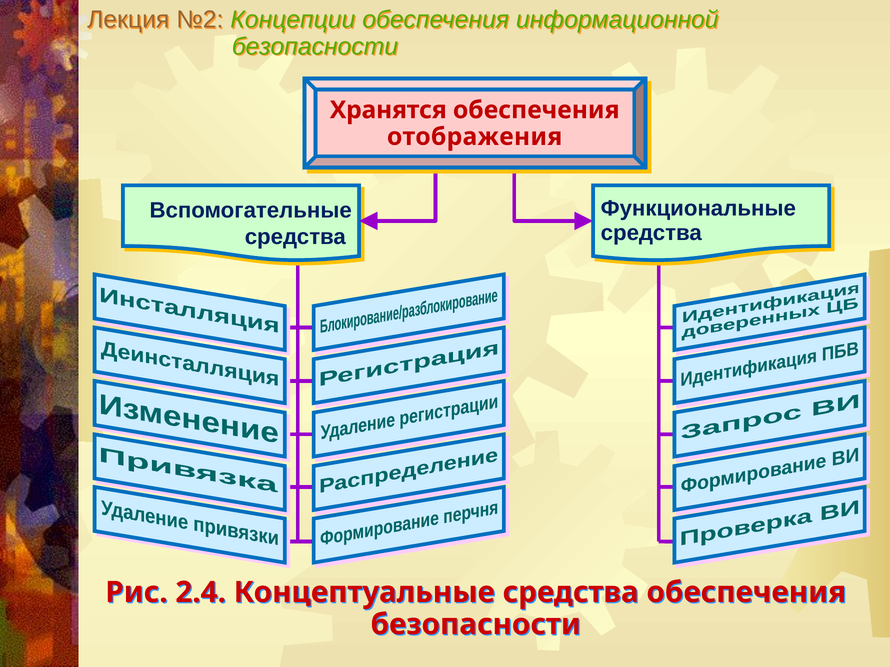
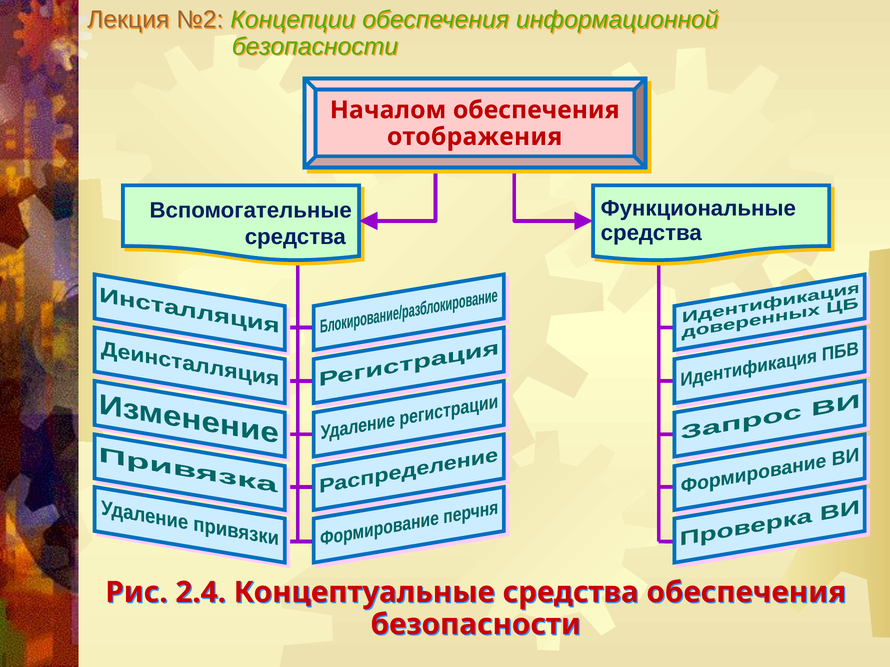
Хранятся: Хранятся -> Началом (388, 110)
